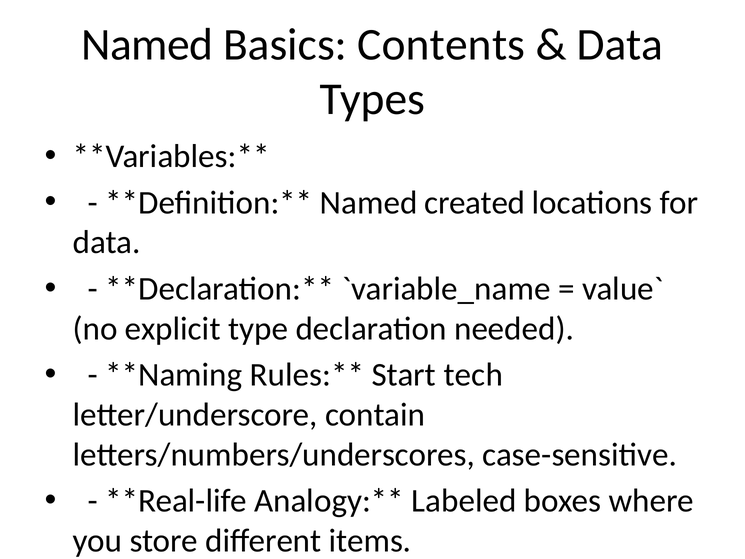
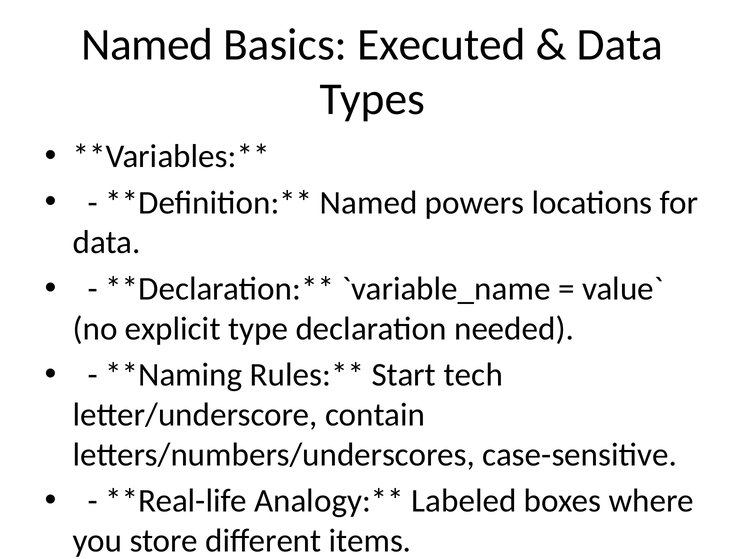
Contents: Contents -> Executed (441, 45)
created: created -> powers (475, 203)
